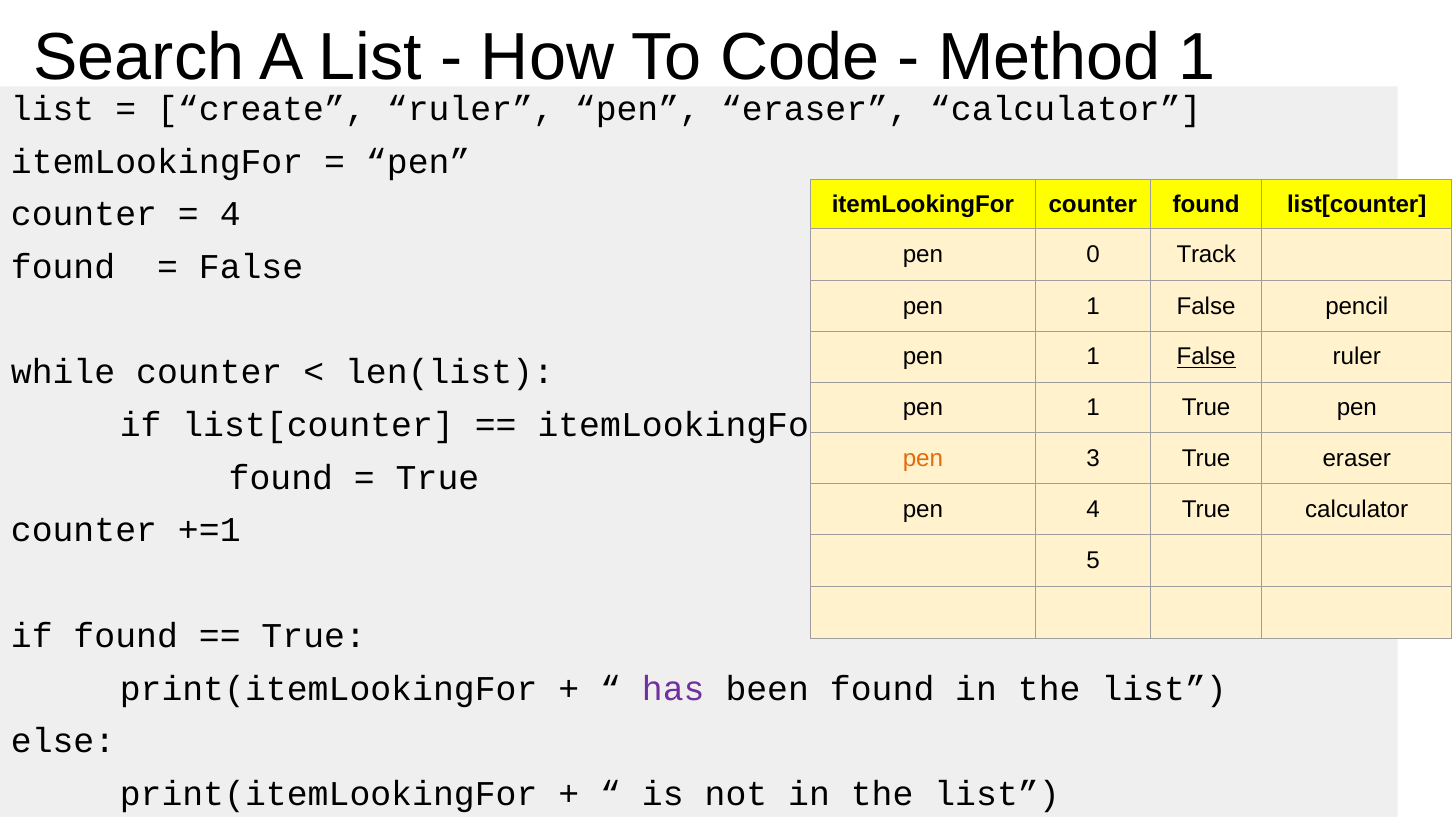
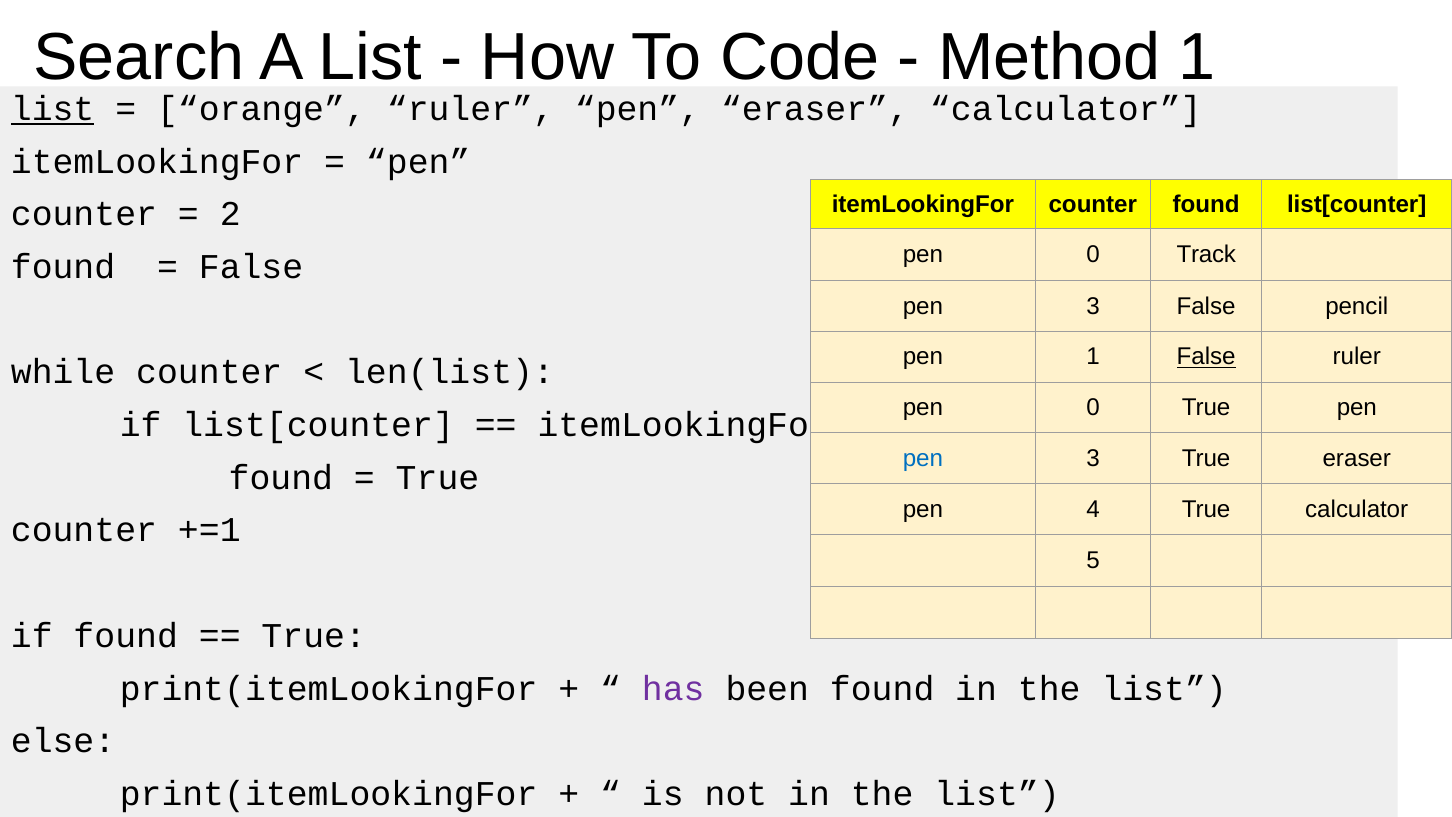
list underline: none -> present (53, 109)
create: create -> orange (261, 109)
4: 4 -> 2 (230, 214)
1: 1 -> 3 (1093, 306)
1: 1 -> 0 (1093, 408)
pen colour: orange -> blue (923, 458)
